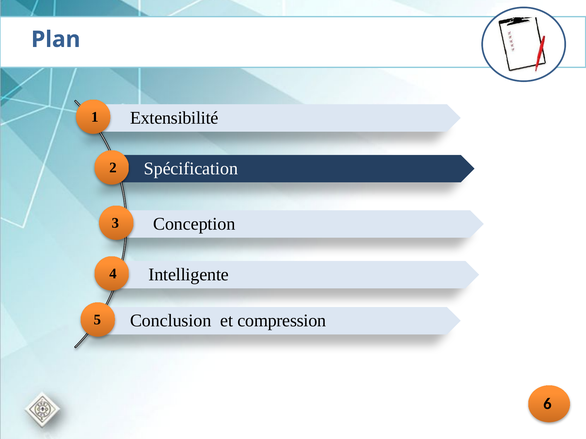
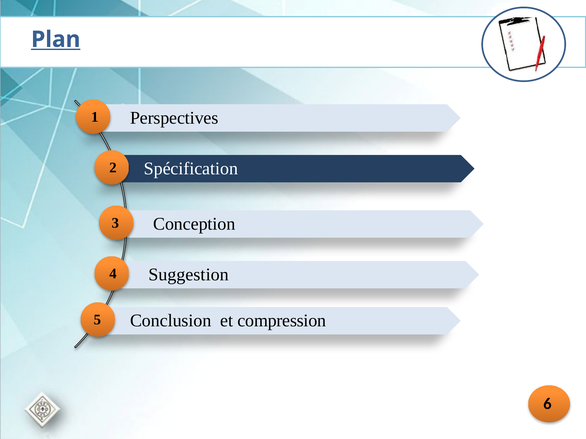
Plan underline: none -> present (56, 39)
Extensibilité: Extensibilité -> Perspectives (174, 118)
Intelligente: Intelligente -> Suggestion (189, 275)
